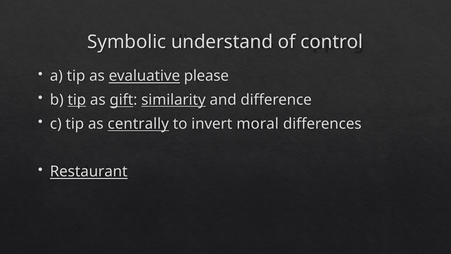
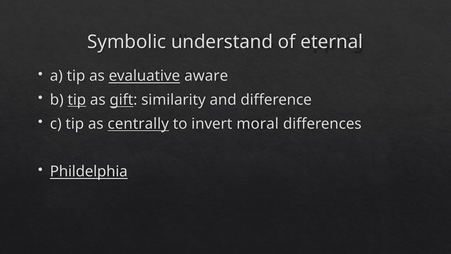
control: control -> eternal (332, 42)
please: please -> aware (206, 76)
similarity underline: present -> none (173, 100)
Restaurant: Restaurant -> Phildelphia (89, 171)
